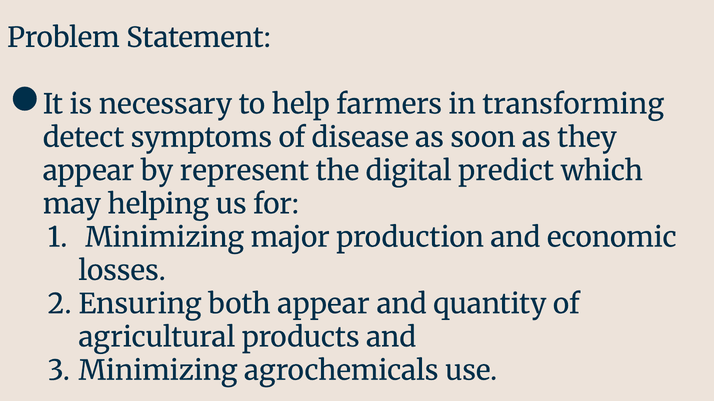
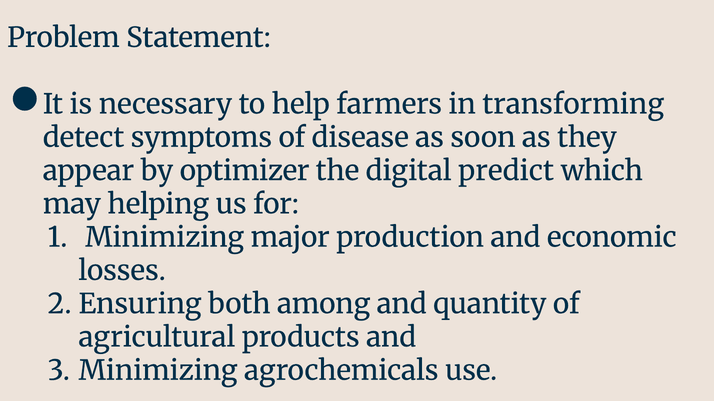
represent: represent -> optimizer (245, 171)
both appear: appear -> among (324, 305)
